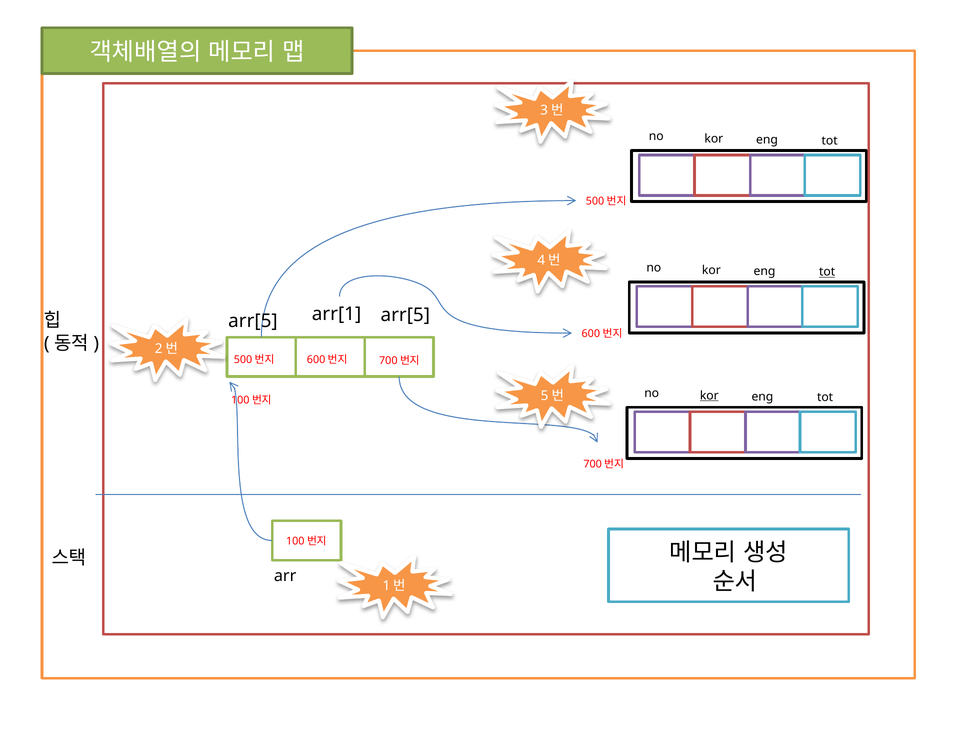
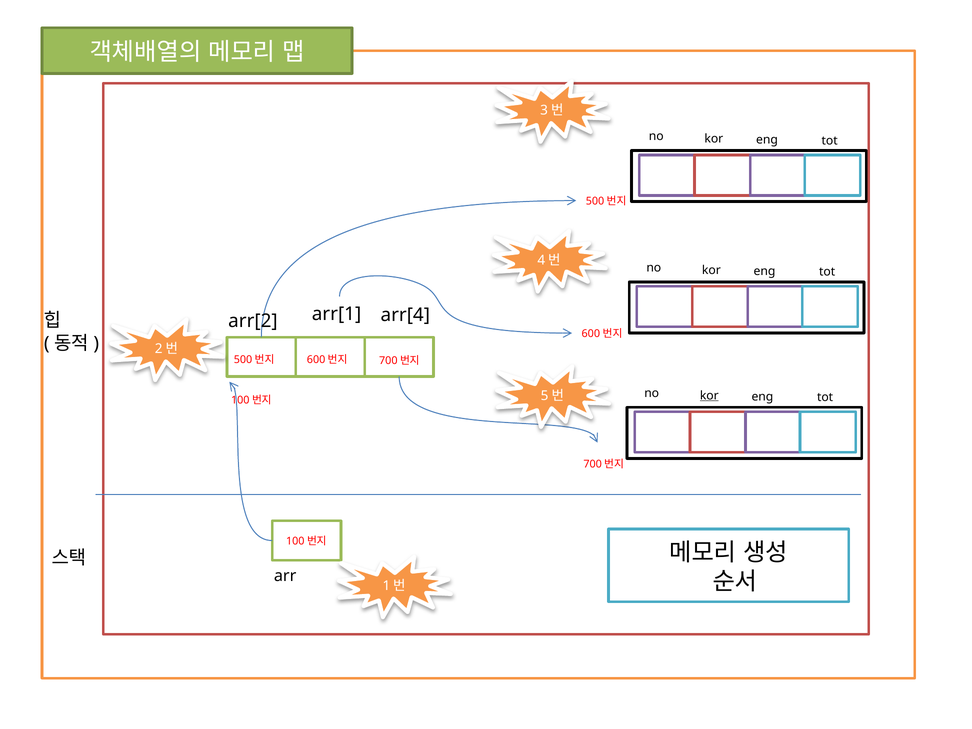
tot underline: present -> none (827, 272)
arr[5: arr[5 -> arr[2 (253, 321)
arr[1 arr[5: arr[5 -> arr[4 (405, 315)
